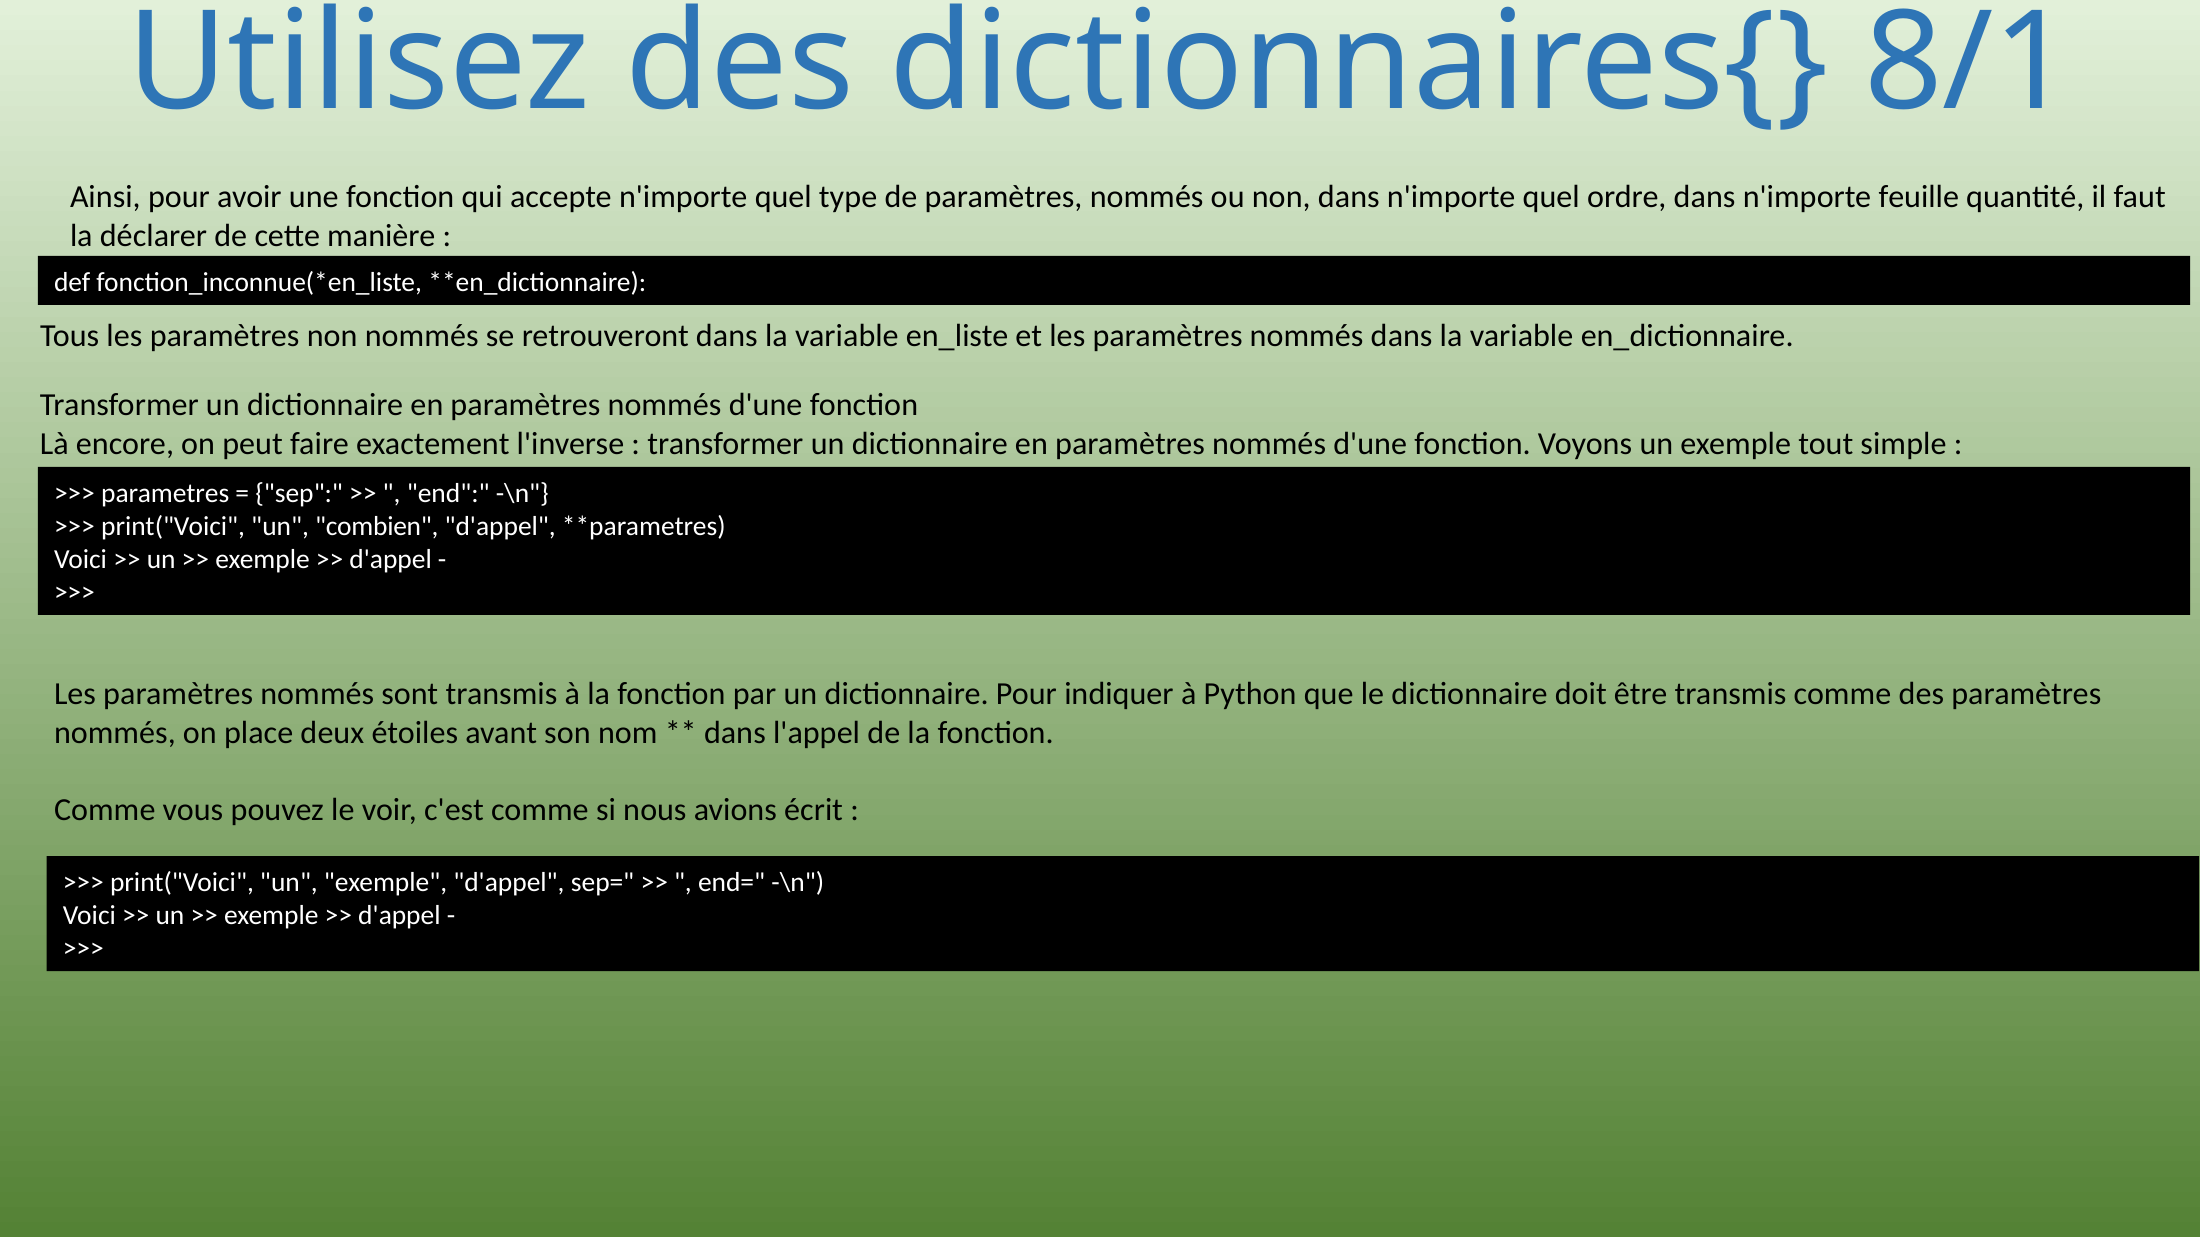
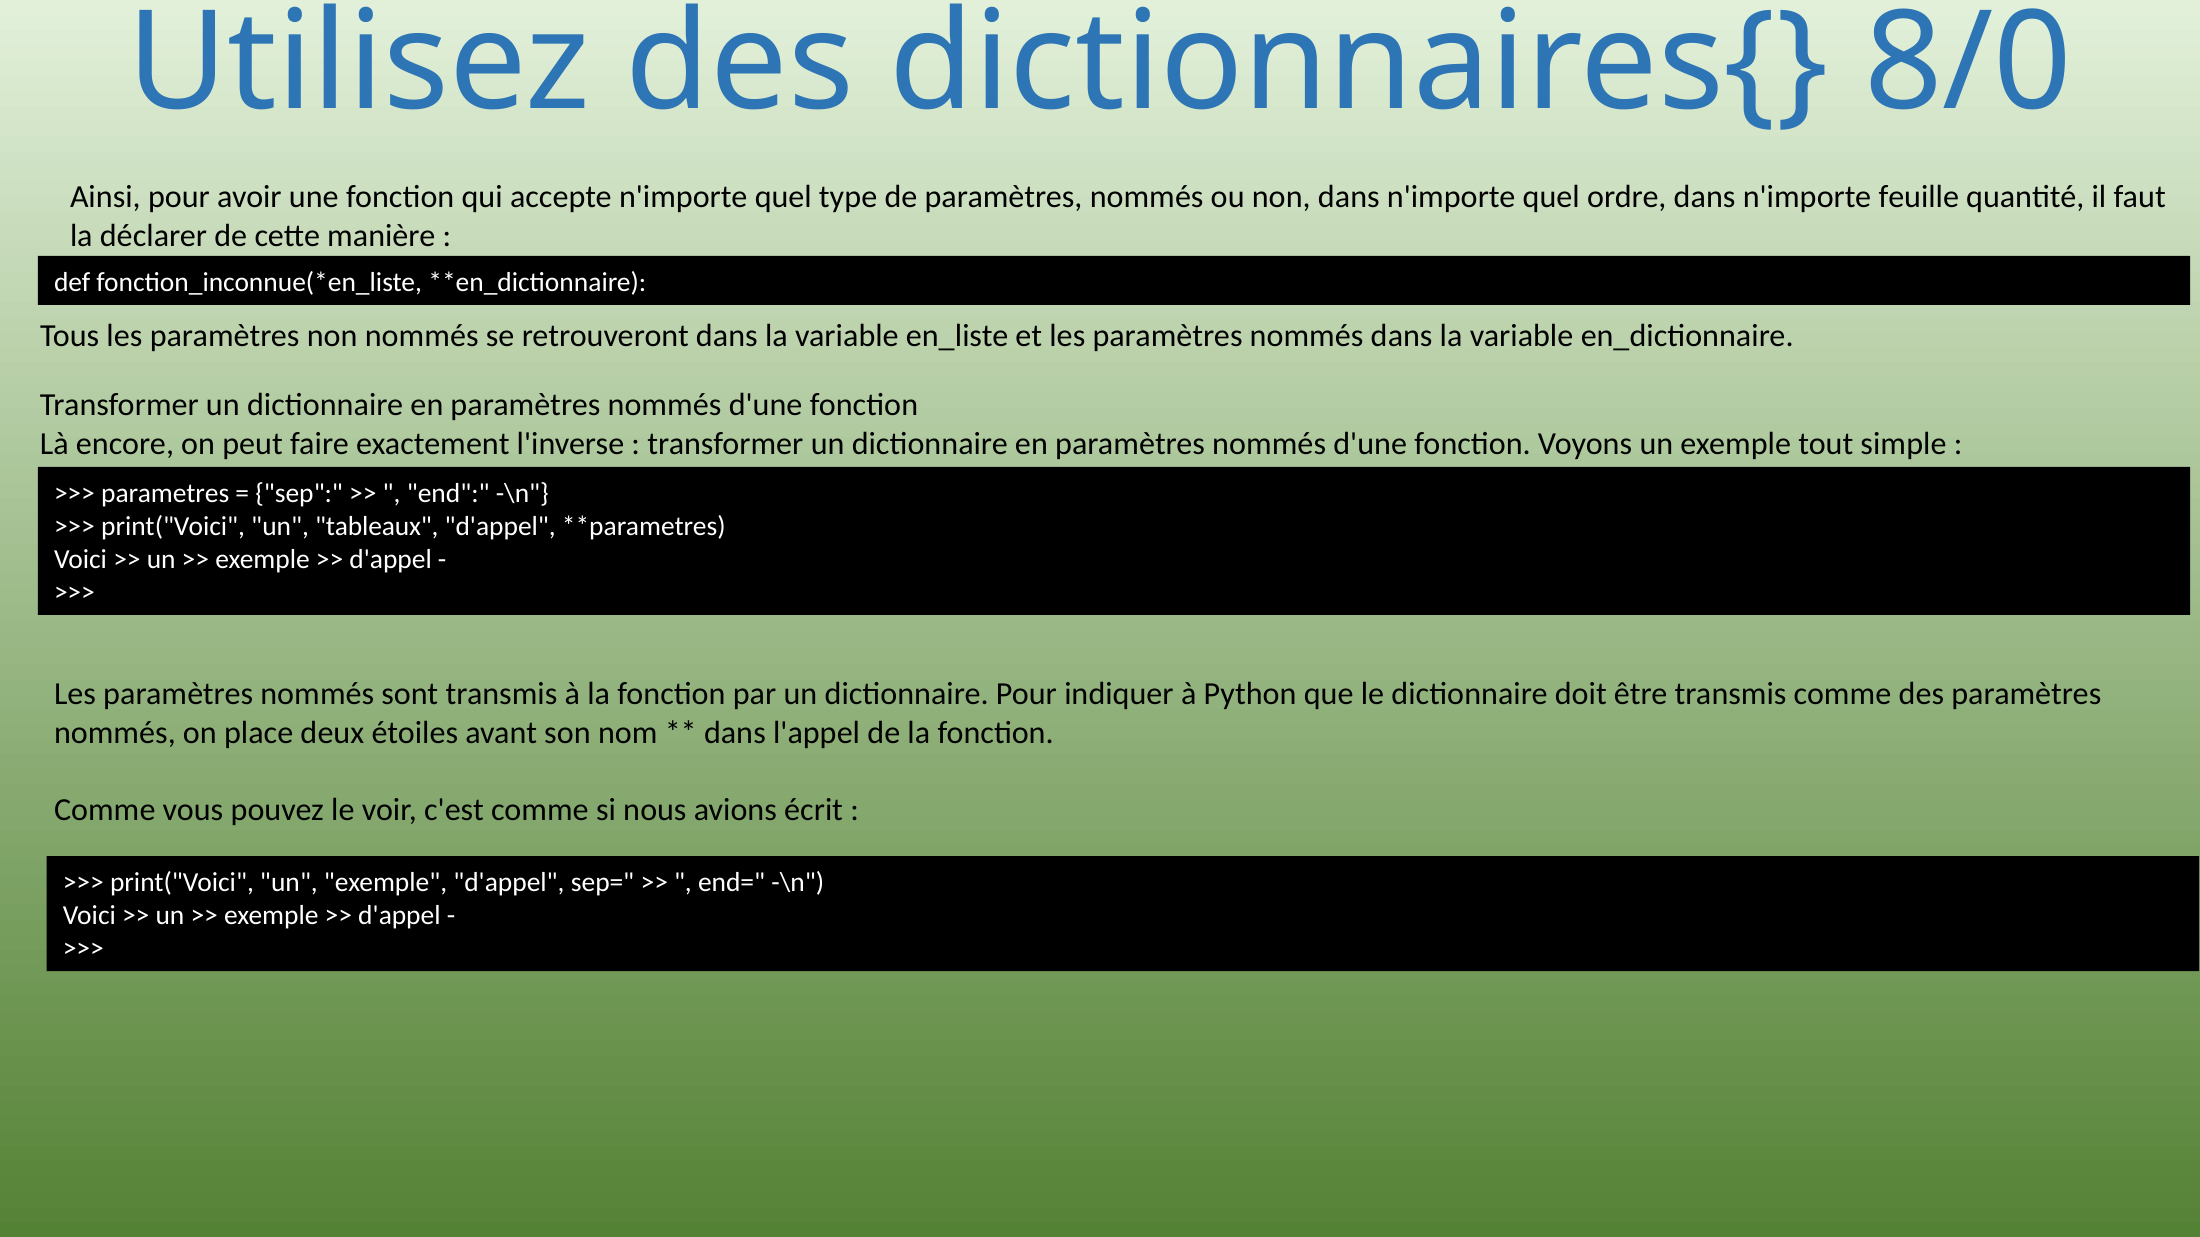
8/1: 8/1 -> 8/0 (1968, 63)
combien: combien -> tableaux (377, 527)
